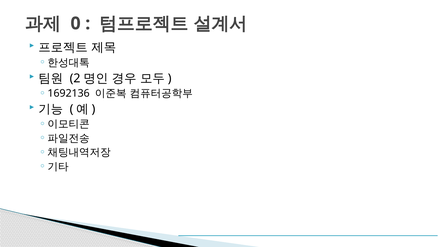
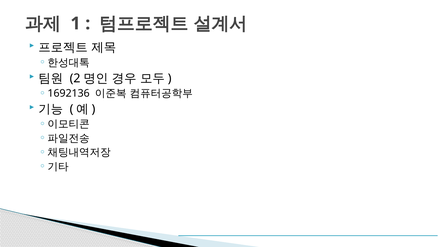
0: 0 -> 1 (76, 23)
